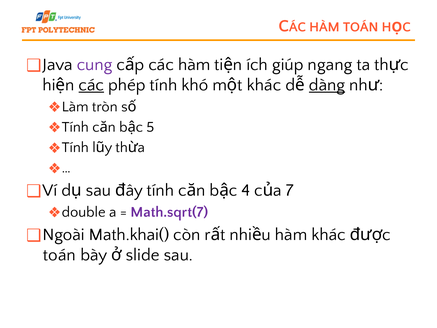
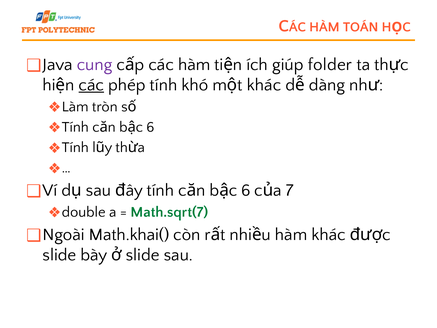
ngang: ngang -> folder (330, 65)
dàng underline: present -> none (327, 85)
5: 5 -> 6 (150, 127)
4: 4 -> 6 (246, 190)
Math.sqrt(7 colour: purple -> green (169, 212)
toán: toán -> slide (59, 255)
